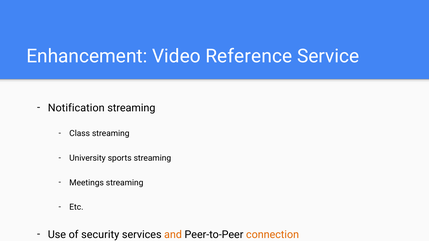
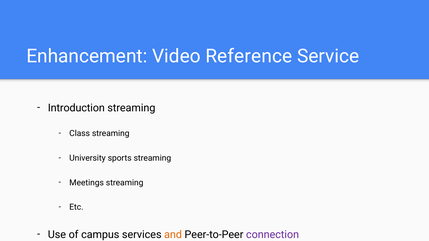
Notification: Notification -> Introduction (76, 108)
security: security -> campus (100, 235)
connection colour: orange -> purple (273, 235)
